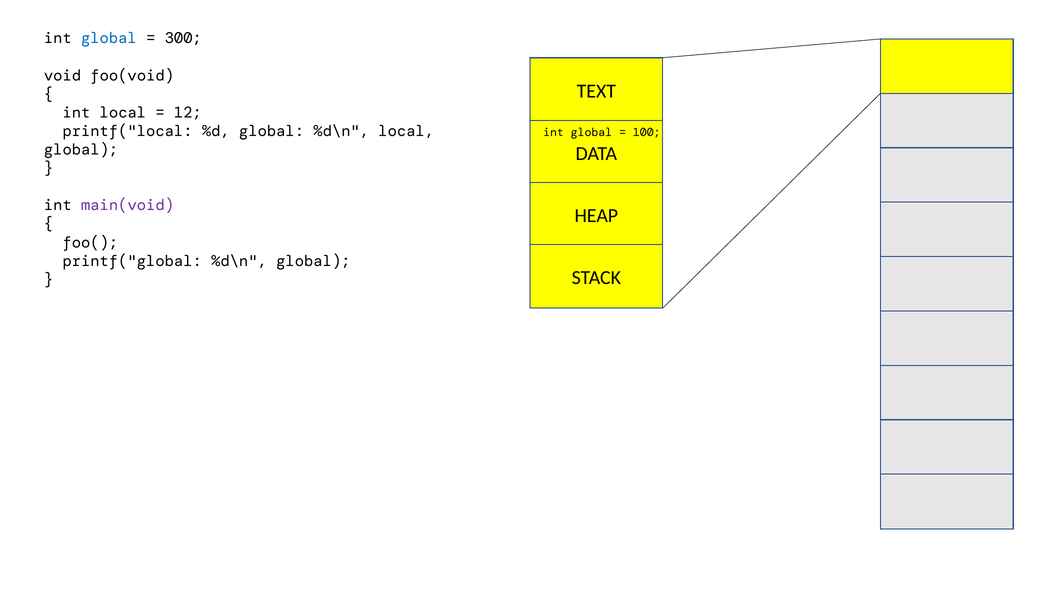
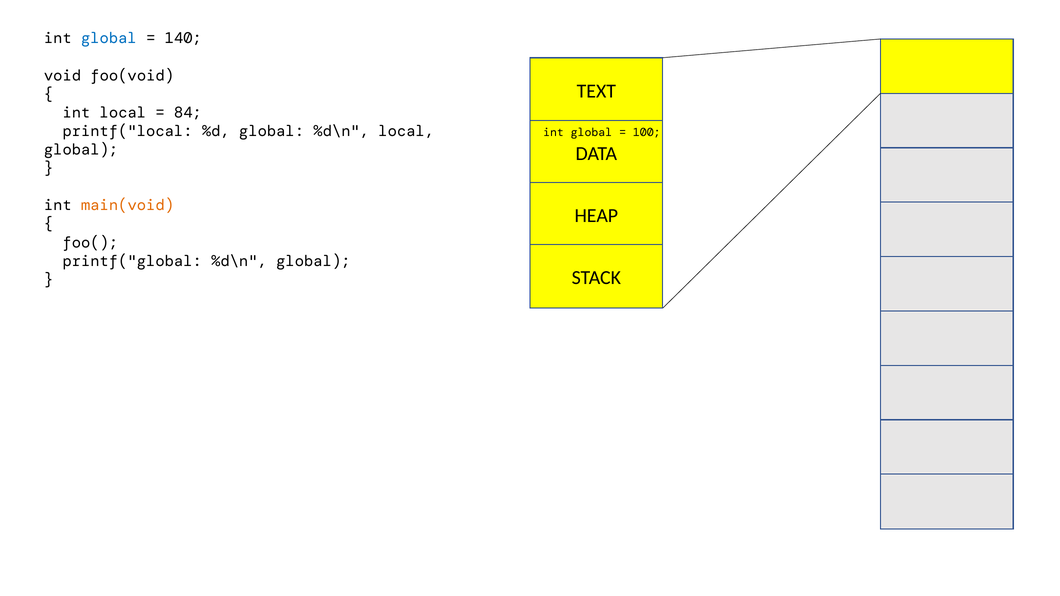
300: 300 -> 140 (183, 38)
12: 12 -> 84 (188, 113)
main(void colour: purple -> orange (127, 205)
